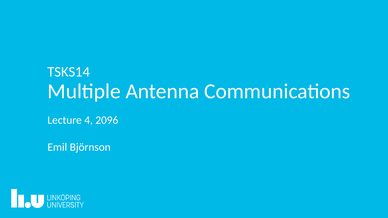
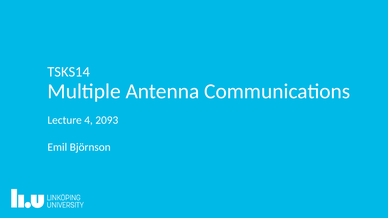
2096: 2096 -> 2093 (107, 120)
